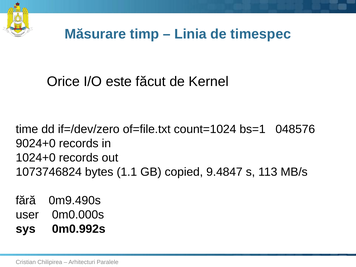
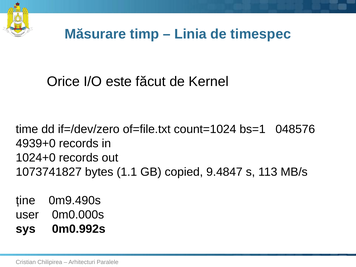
9024+0: 9024+0 -> 4939+0 (36, 143)
1073746824: 1073746824 -> 1073741827 (49, 172)
fără: fără -> ține (26, 200)
